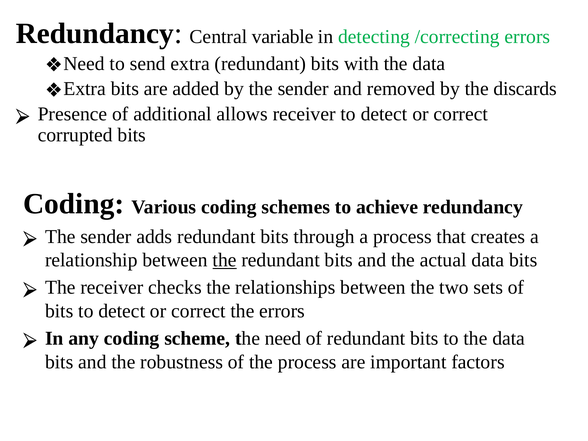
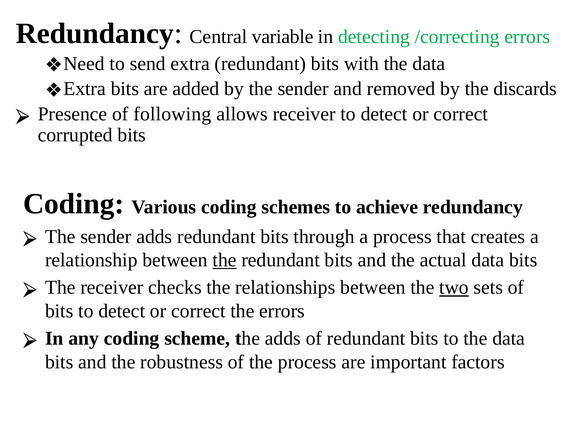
additional: additional -> following (172, 114)
two underline: none -> present (454, 288)
the need: need -> adds (283, 338)
